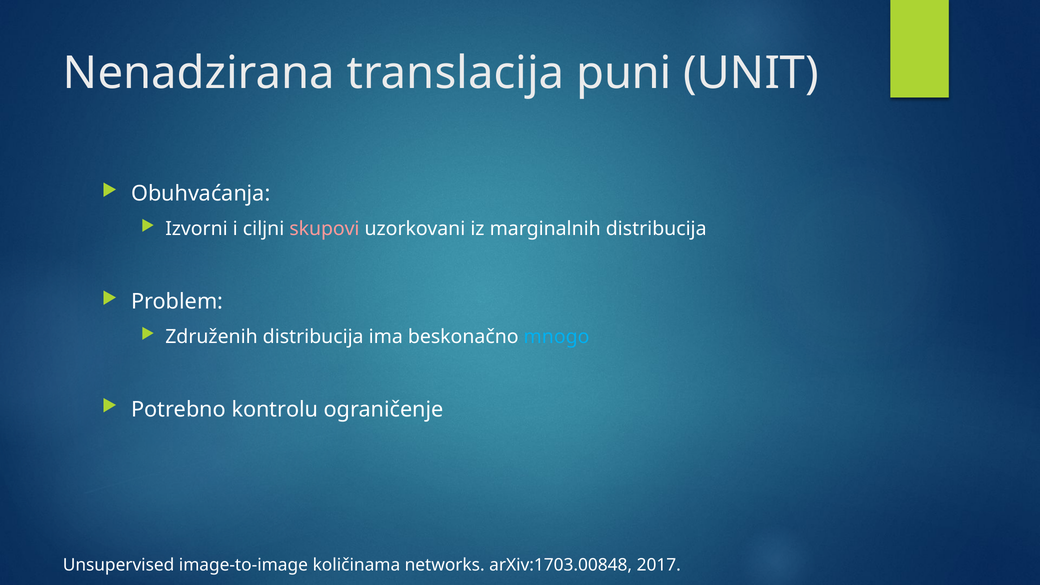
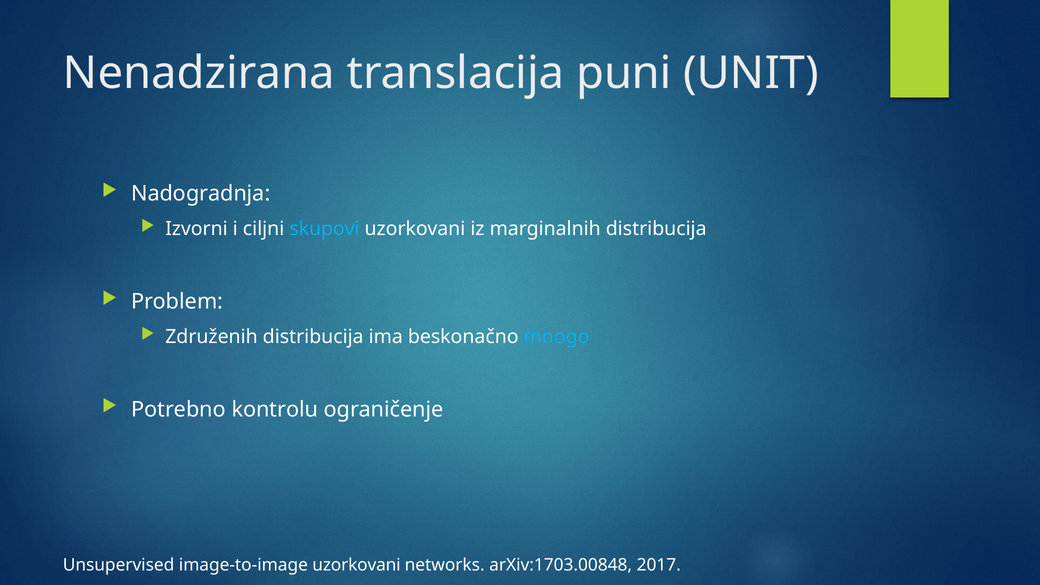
Obuhvaćanja: Obuhvaćanja -> Nadogradnja (201, 194)
skupovi colour: pink -> light blue (324, 229)
image-to-image količinama: količinama -> uzorkovani (357, 565)
